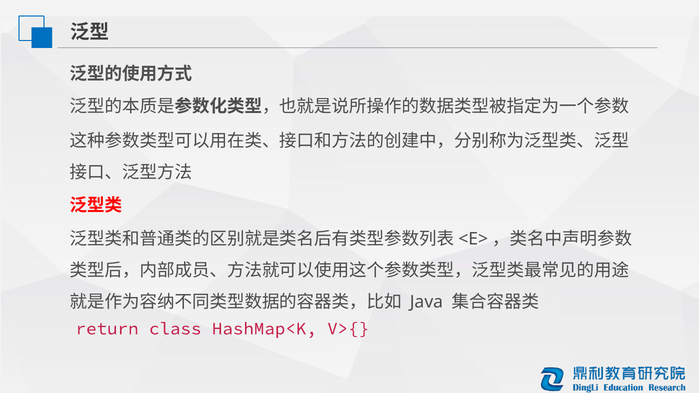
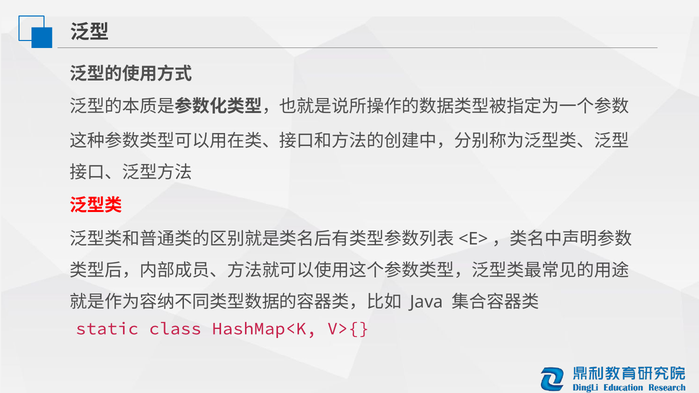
return: return -> static (107, 329)
